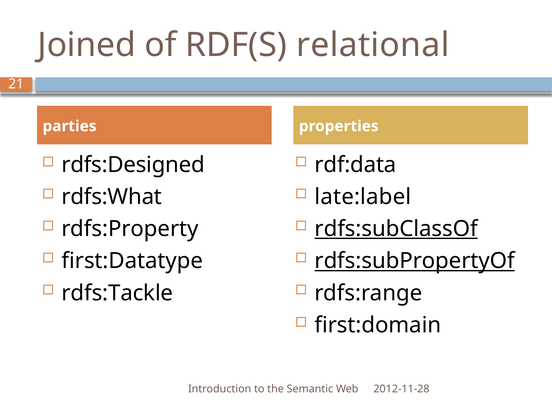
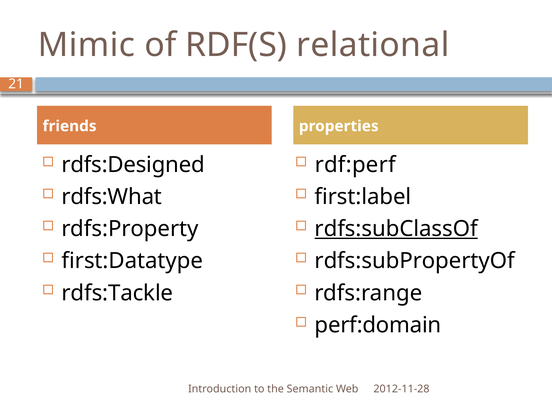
Joined: Joined -> Mimic (86, 45)
parties: parties -> friends (70, 126)
rdf:data: rdf:data -> rdf:perf (355, 165)
late:label: late:label -> first:label (363, 197)
rdfs:subPropertyOf underline: present -> none (415, 261)
first:domain: first:domain -> perf:domain (378, 325)
